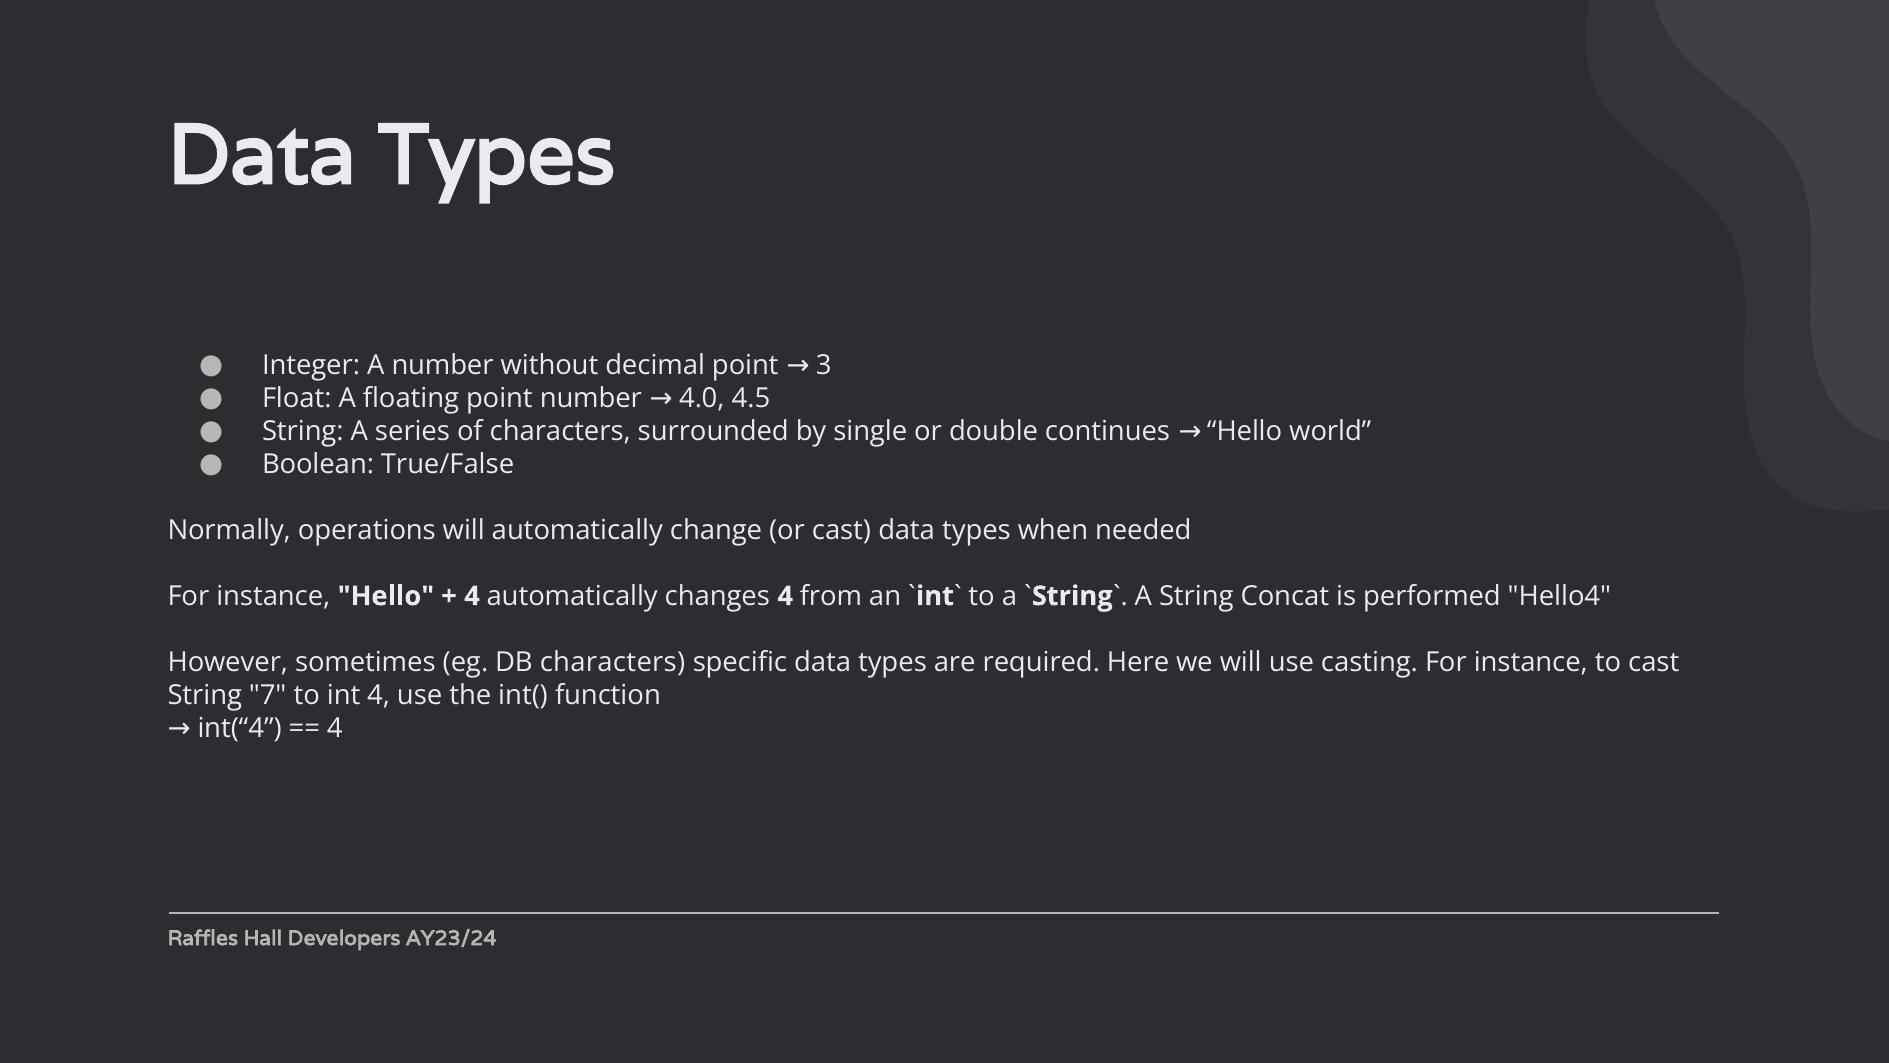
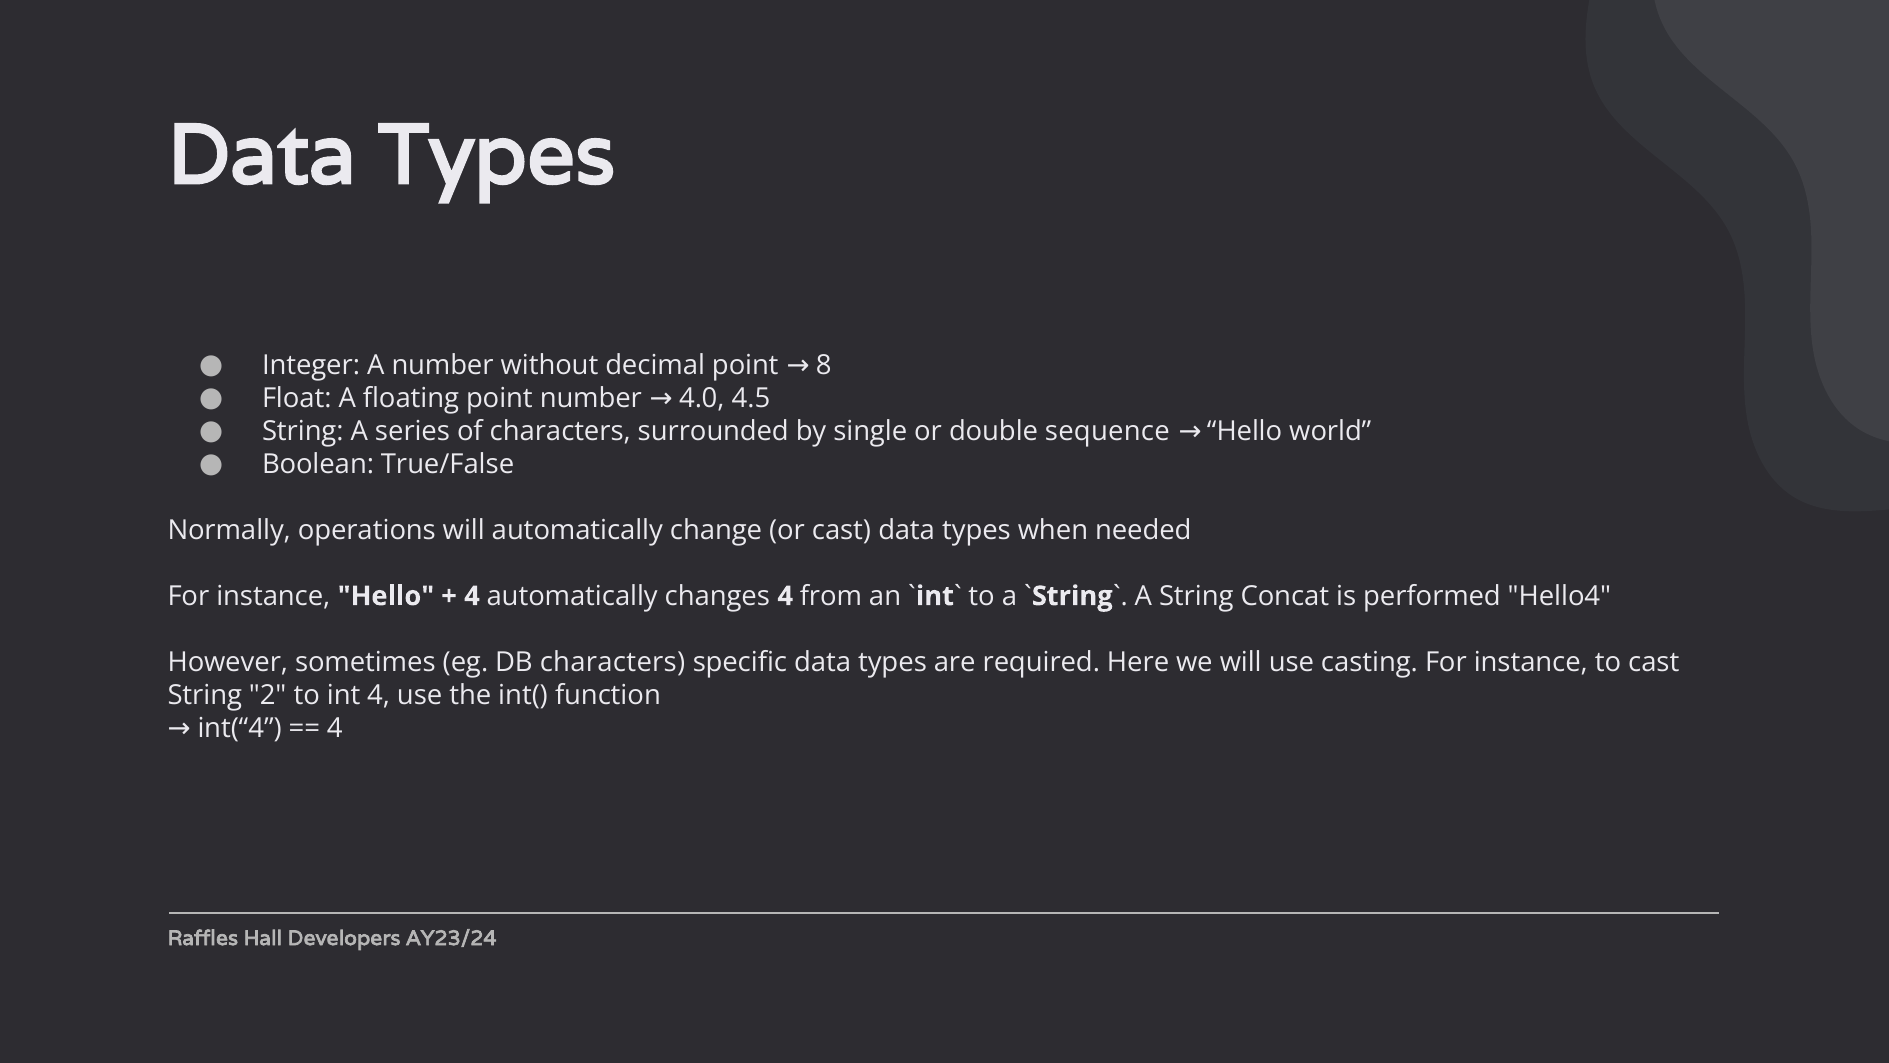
3: 3 -> 8 (824, 365)
continues: continues -> sequence (1107, 431)
7: 7 -> 2 (268, 695)
